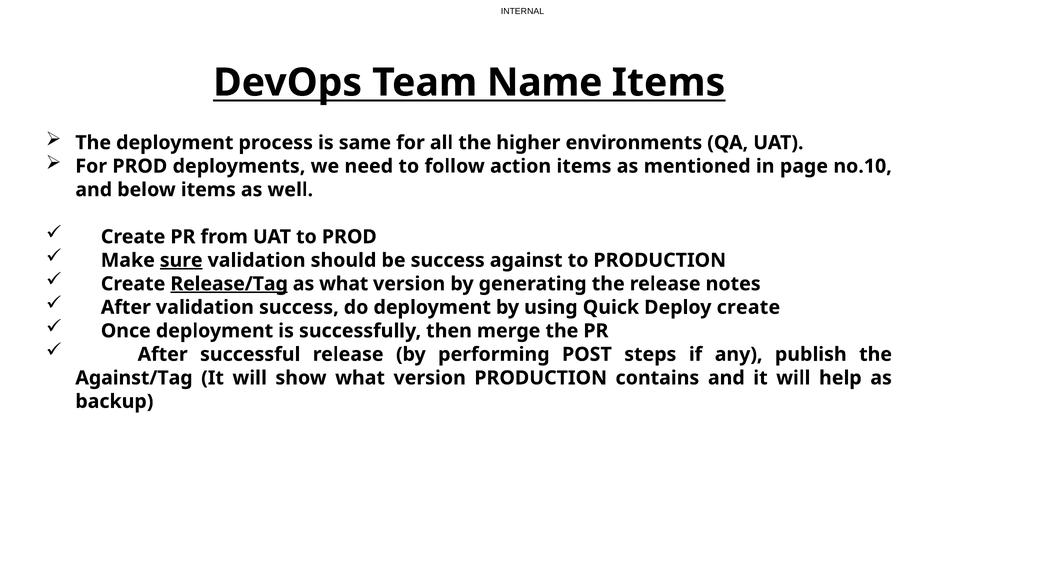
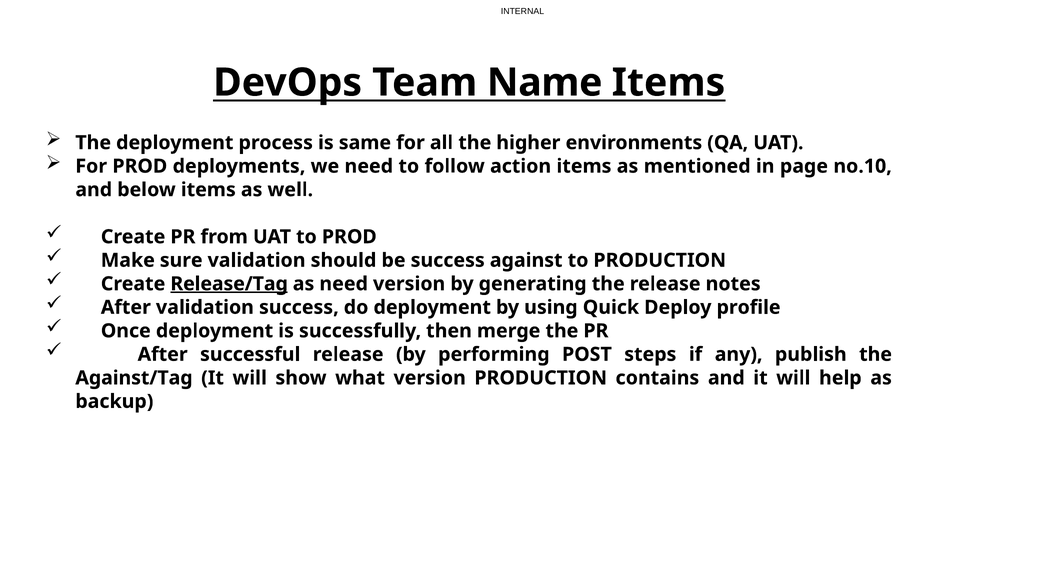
sure underline: present -> none (181, 260)
as what: what -> need (344, 284)
Deploy create: create -> profile (749, 307)
